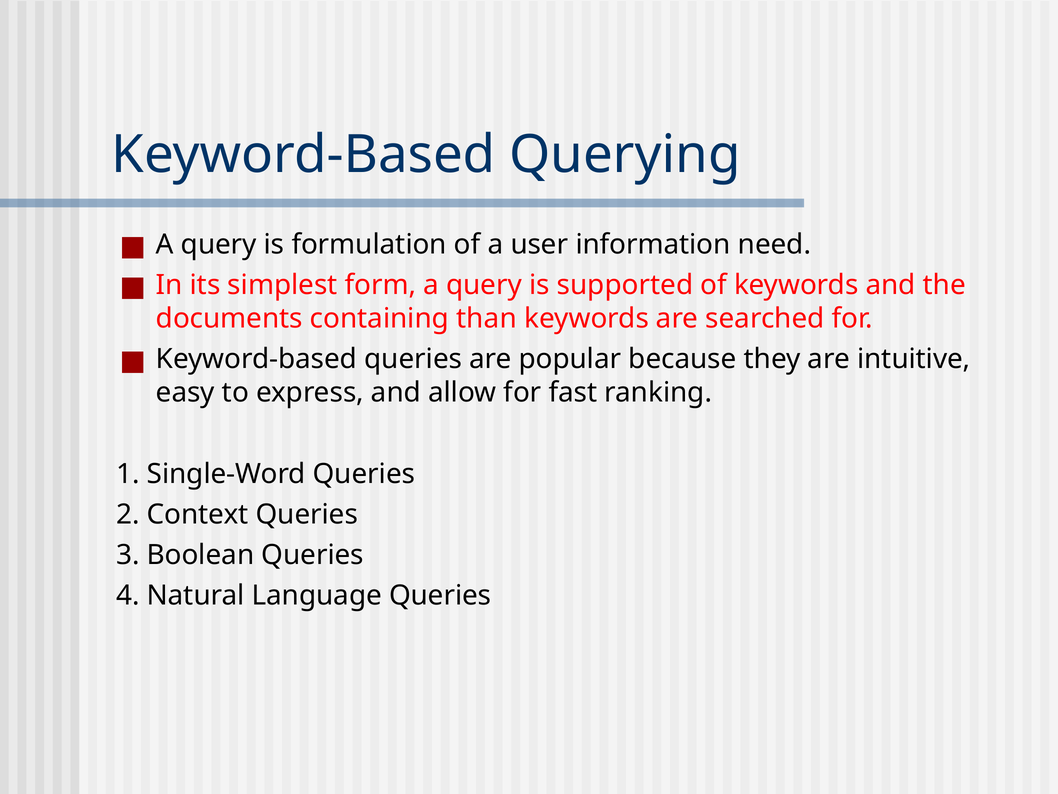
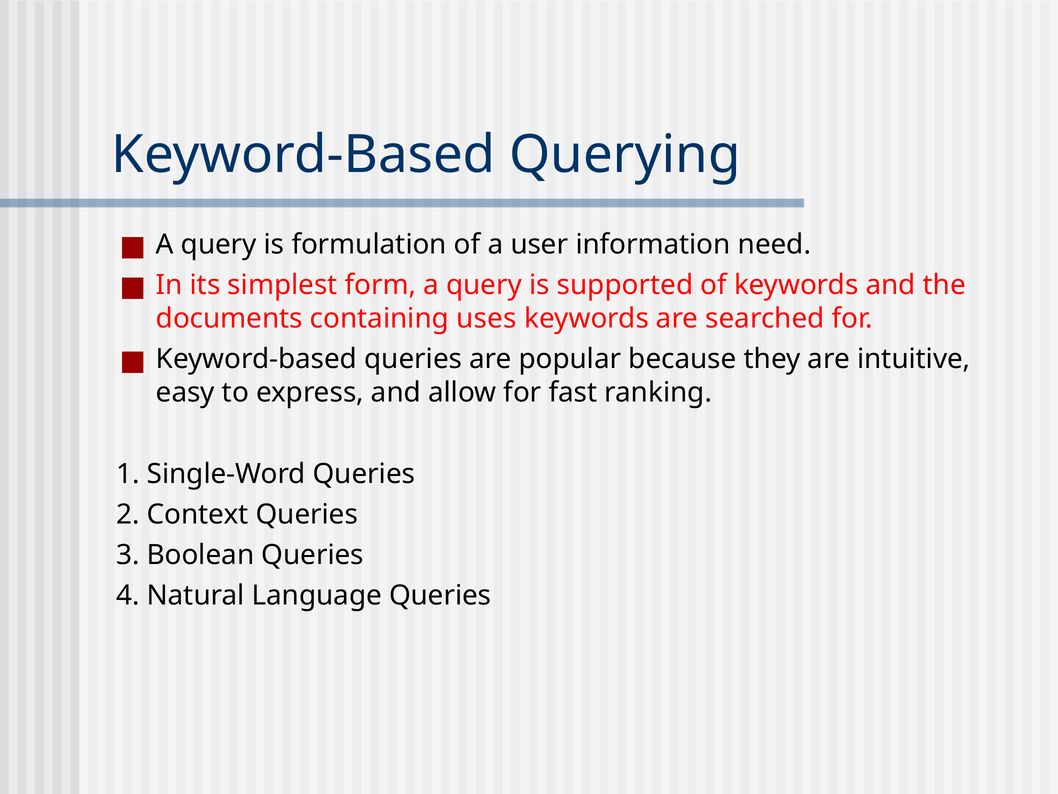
than: than -> uses (487, 318)
